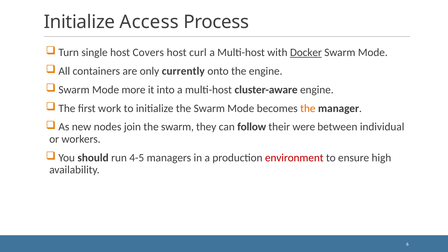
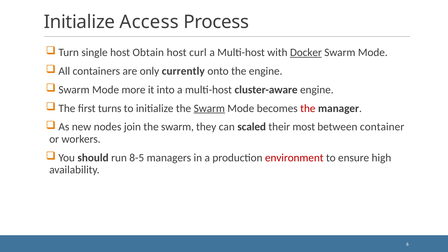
Covers: Covers -> Obtain (148, 52)
work: work -> turns (110, 108)
Swarm underline: none -> present (209, 108)
the colour: orange -> red (308, 108)
follow: follow -> scaled (252, 127)
were: were -> most (304, 127)
individual: individual -> container (382, 127)
4-5: 4-5 -> 8-5 (137, 158)
